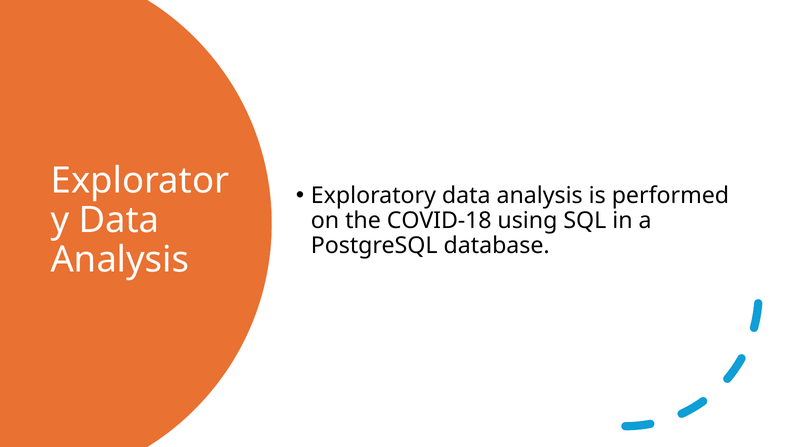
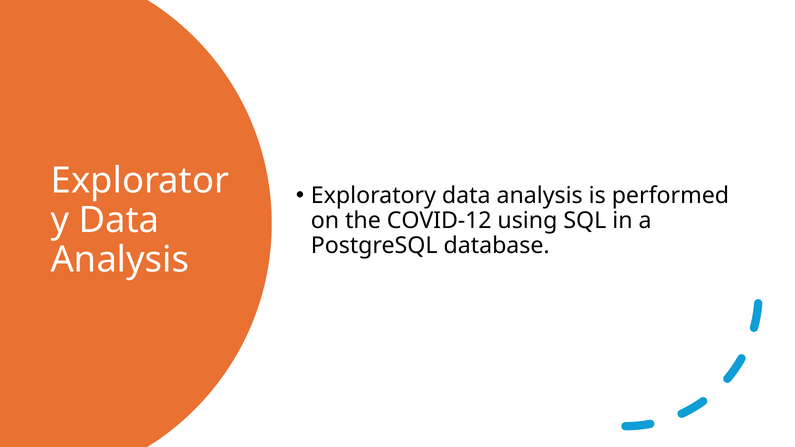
COVID-18: COVID-18 -> COVID-12 (439, 221)
